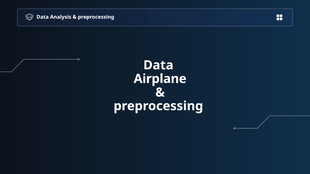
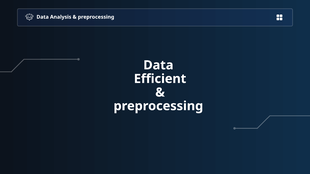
Airplane: Airplane -> Efficient (160, 79)
